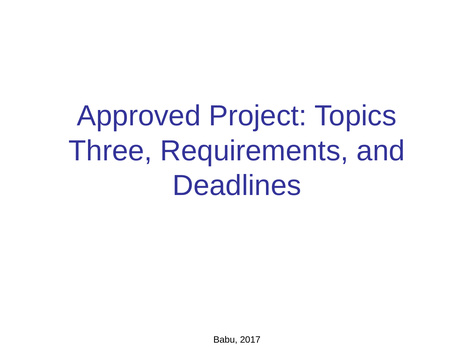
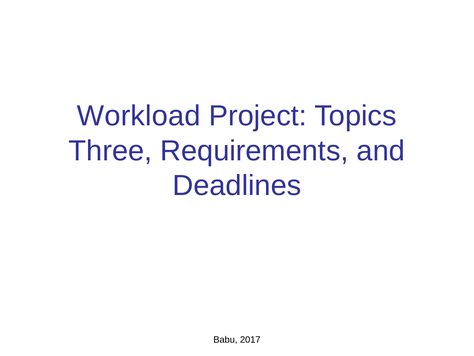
Approved: Approved -> Workload (139, 116)
